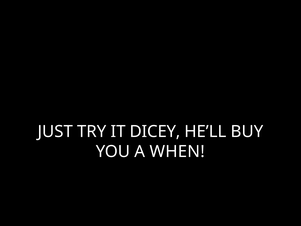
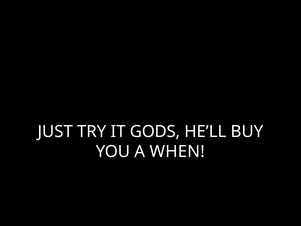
DICEY: DICEY -> GODS (155, 131)
